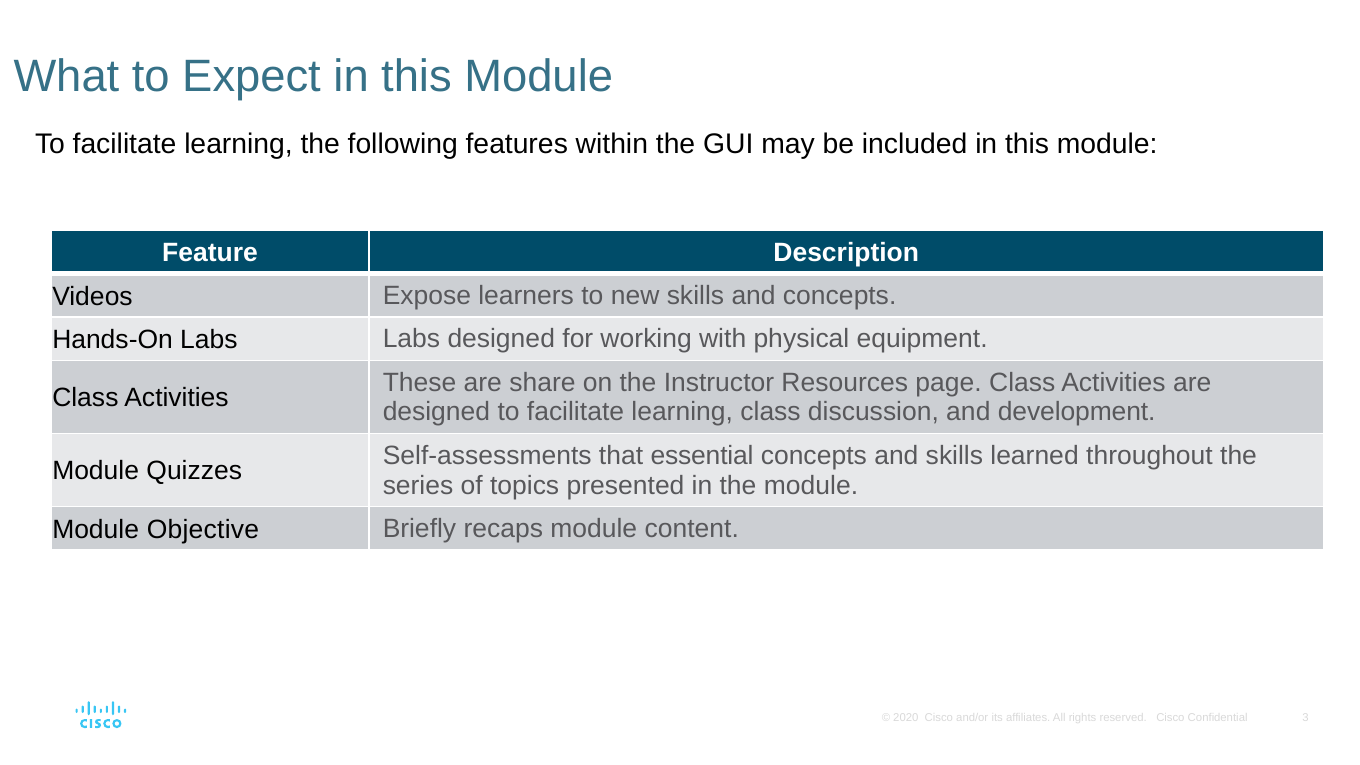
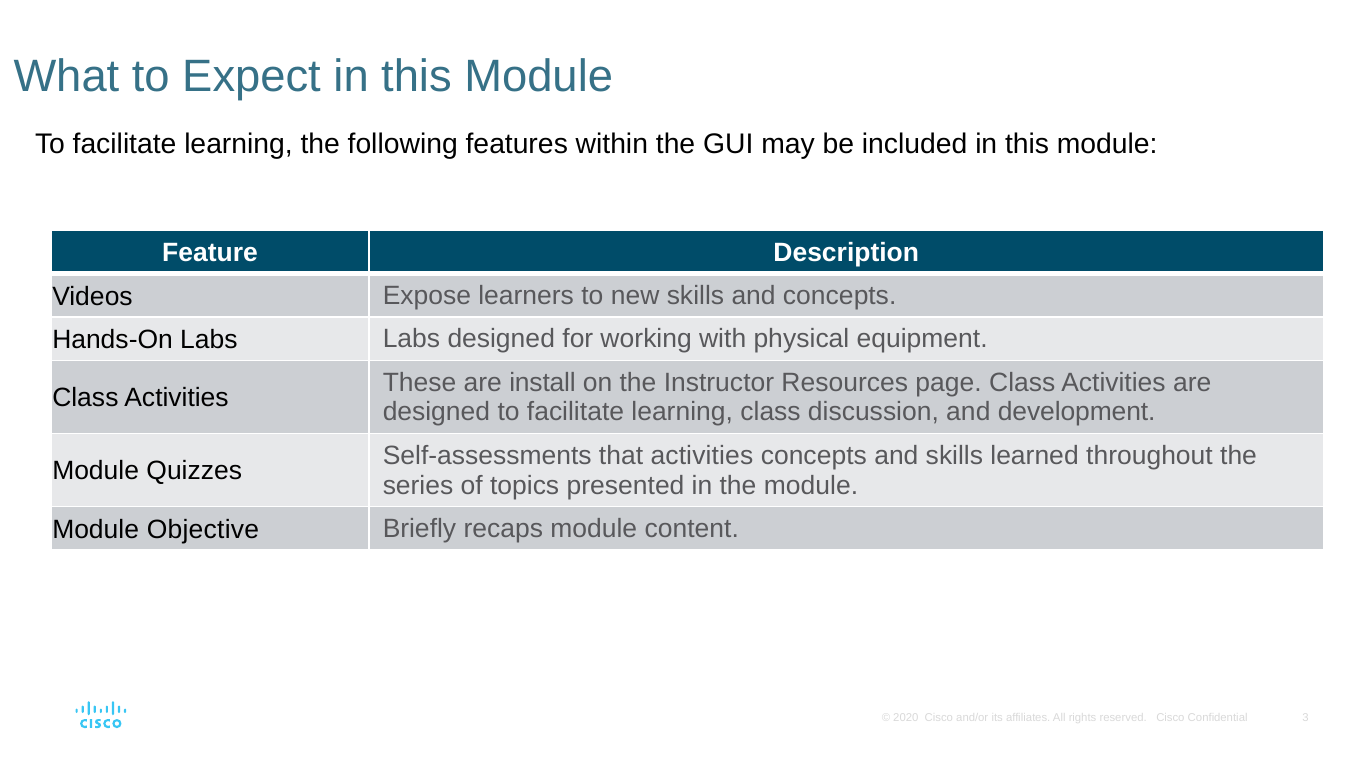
share: share -> install (543, 383)
that essential: essential -> activities (702, 456)
